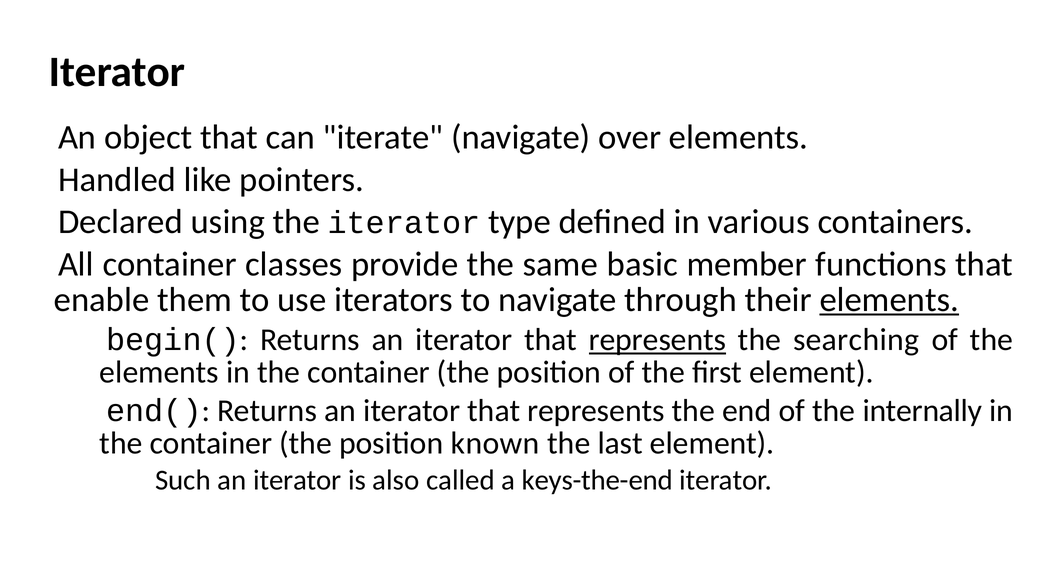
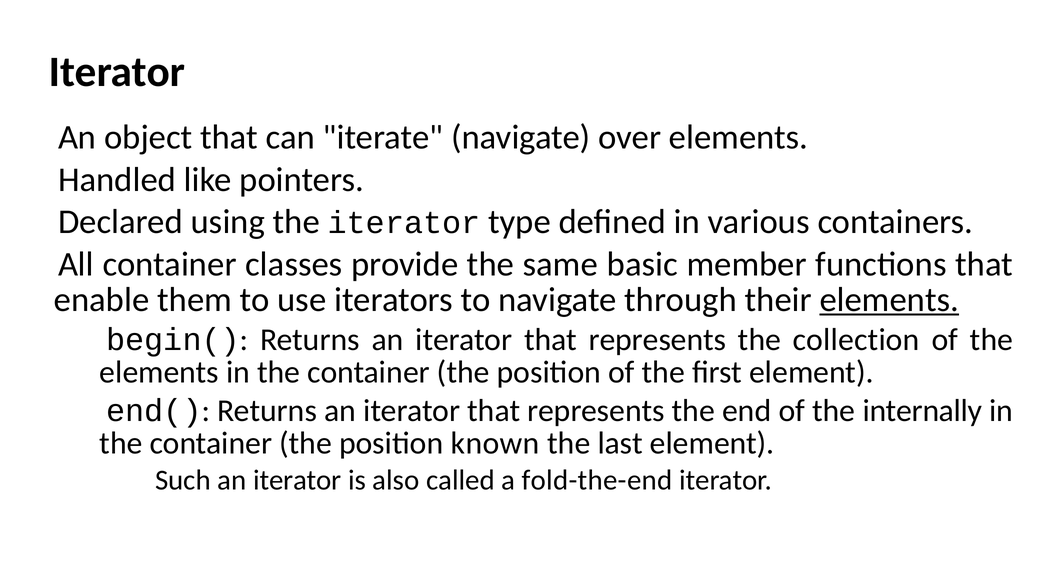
represents underline: present -> none (657, 340)
searching: searching -> collection (856, 340)
keys-the-end: keys-the-end -> fold-the-end (597, 481)
